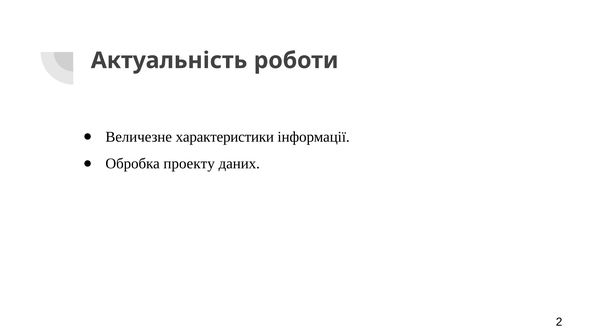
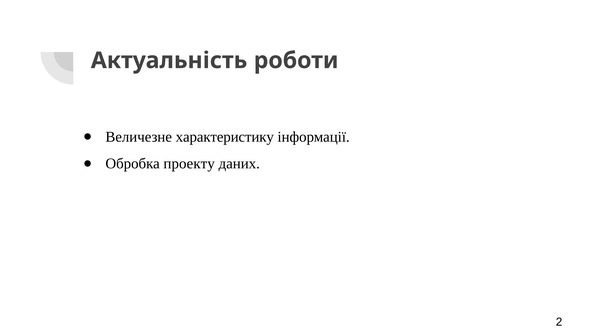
характеристики: характеристики -> характеристику (225, 137)
